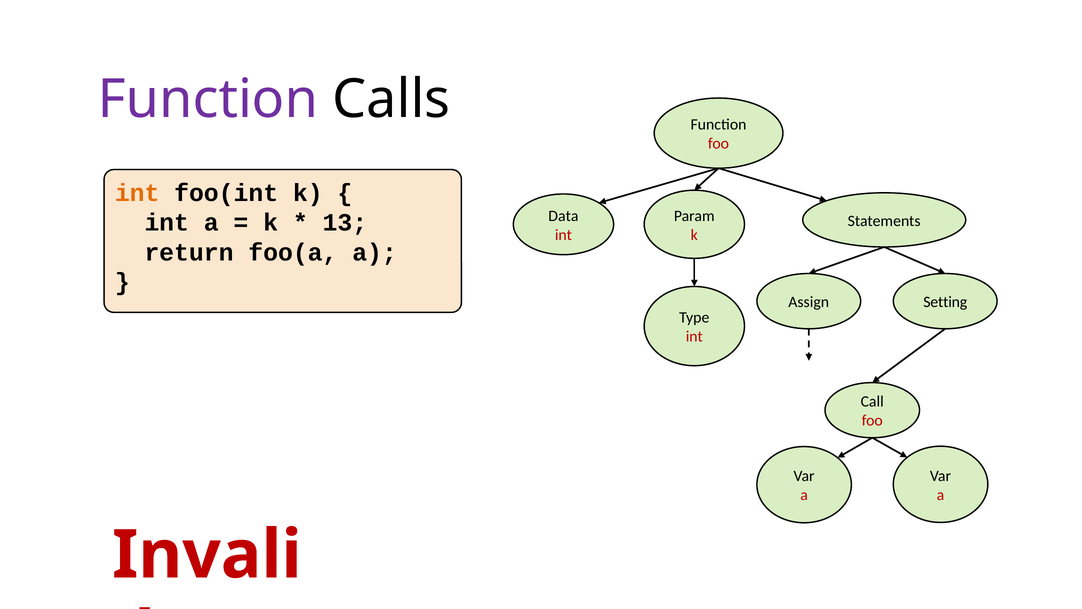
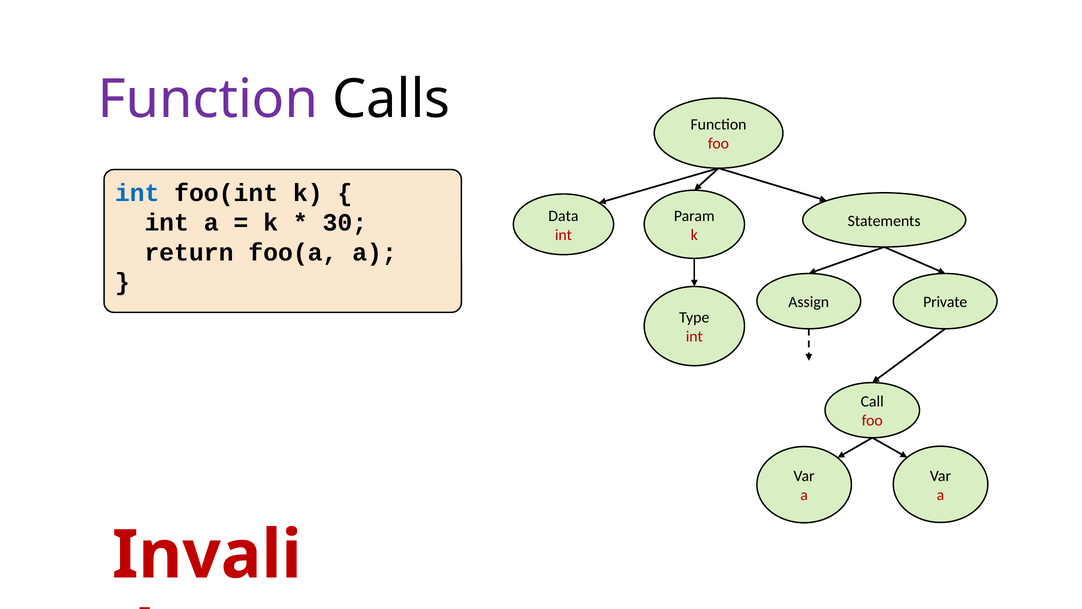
int colour: orange -> blue (137, 193)
13: 13 -> 30 (345, 223)
Setting: Setting -> Private (945, 302)
